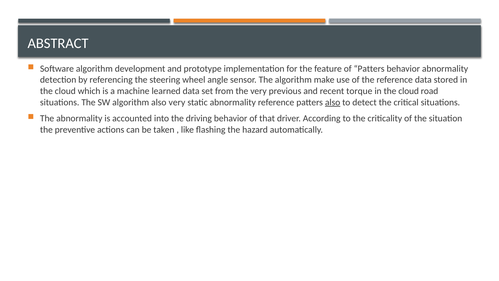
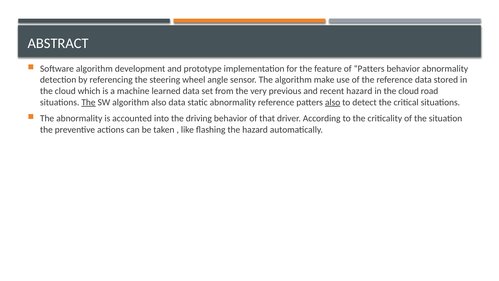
recent torque: torque -> hazard (359, 91)
The underline: none -> present (88, 102)
also very: very -> data (177, 102)
